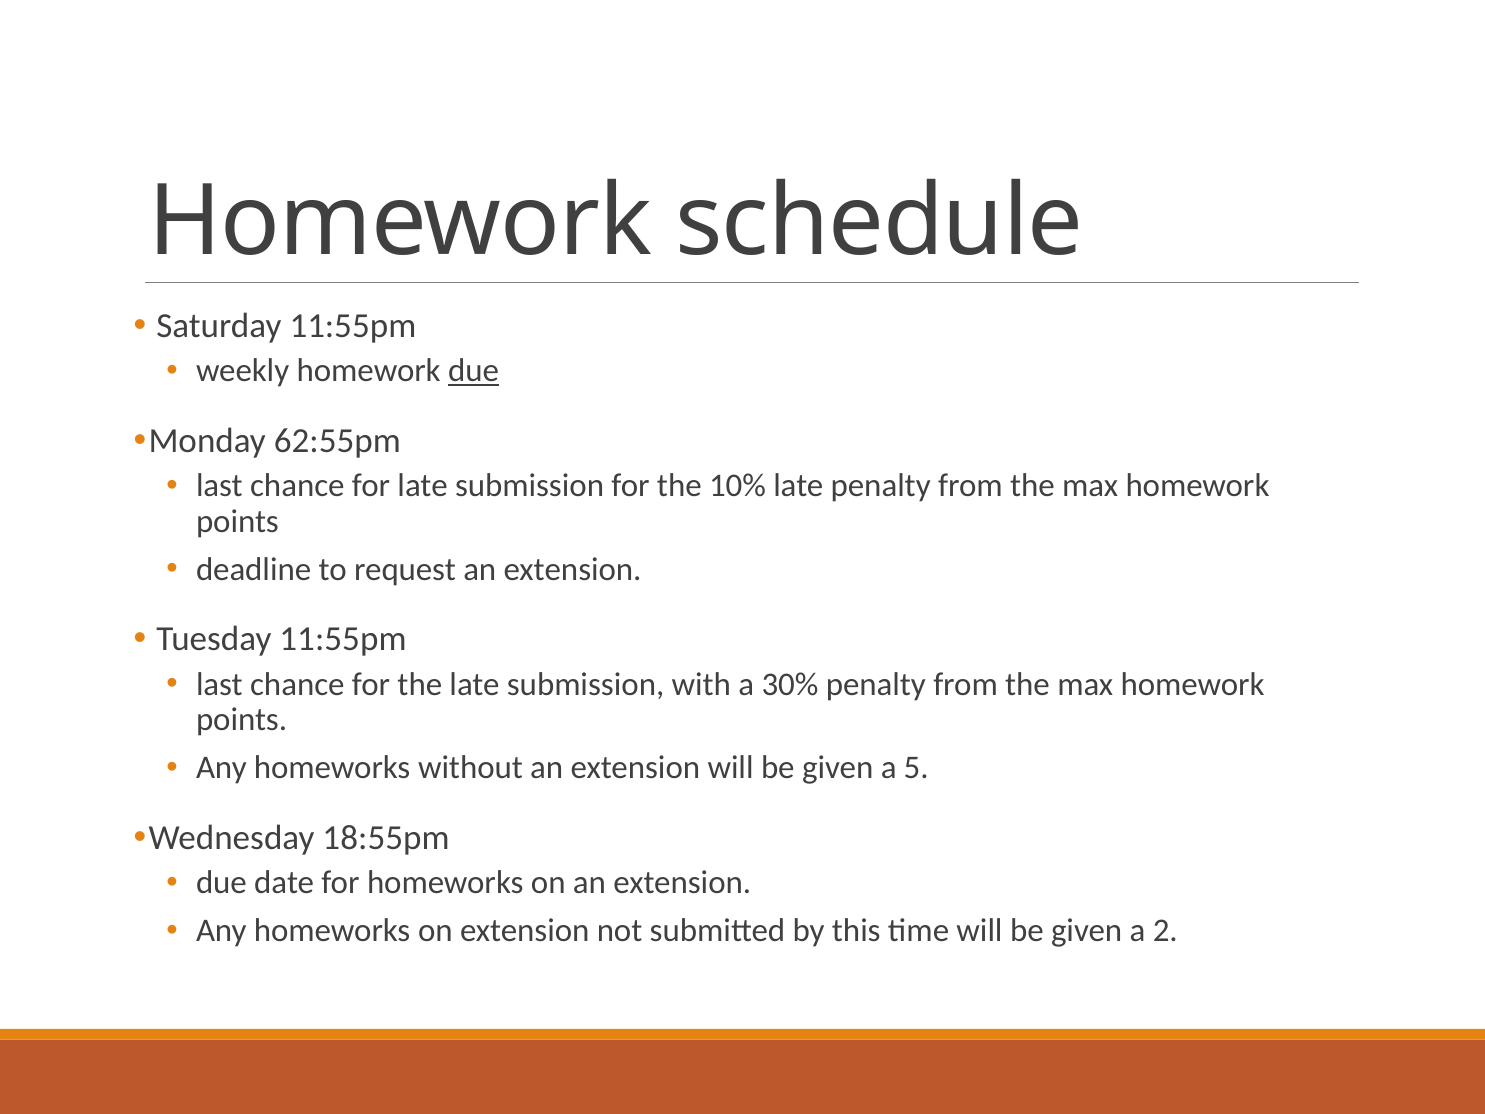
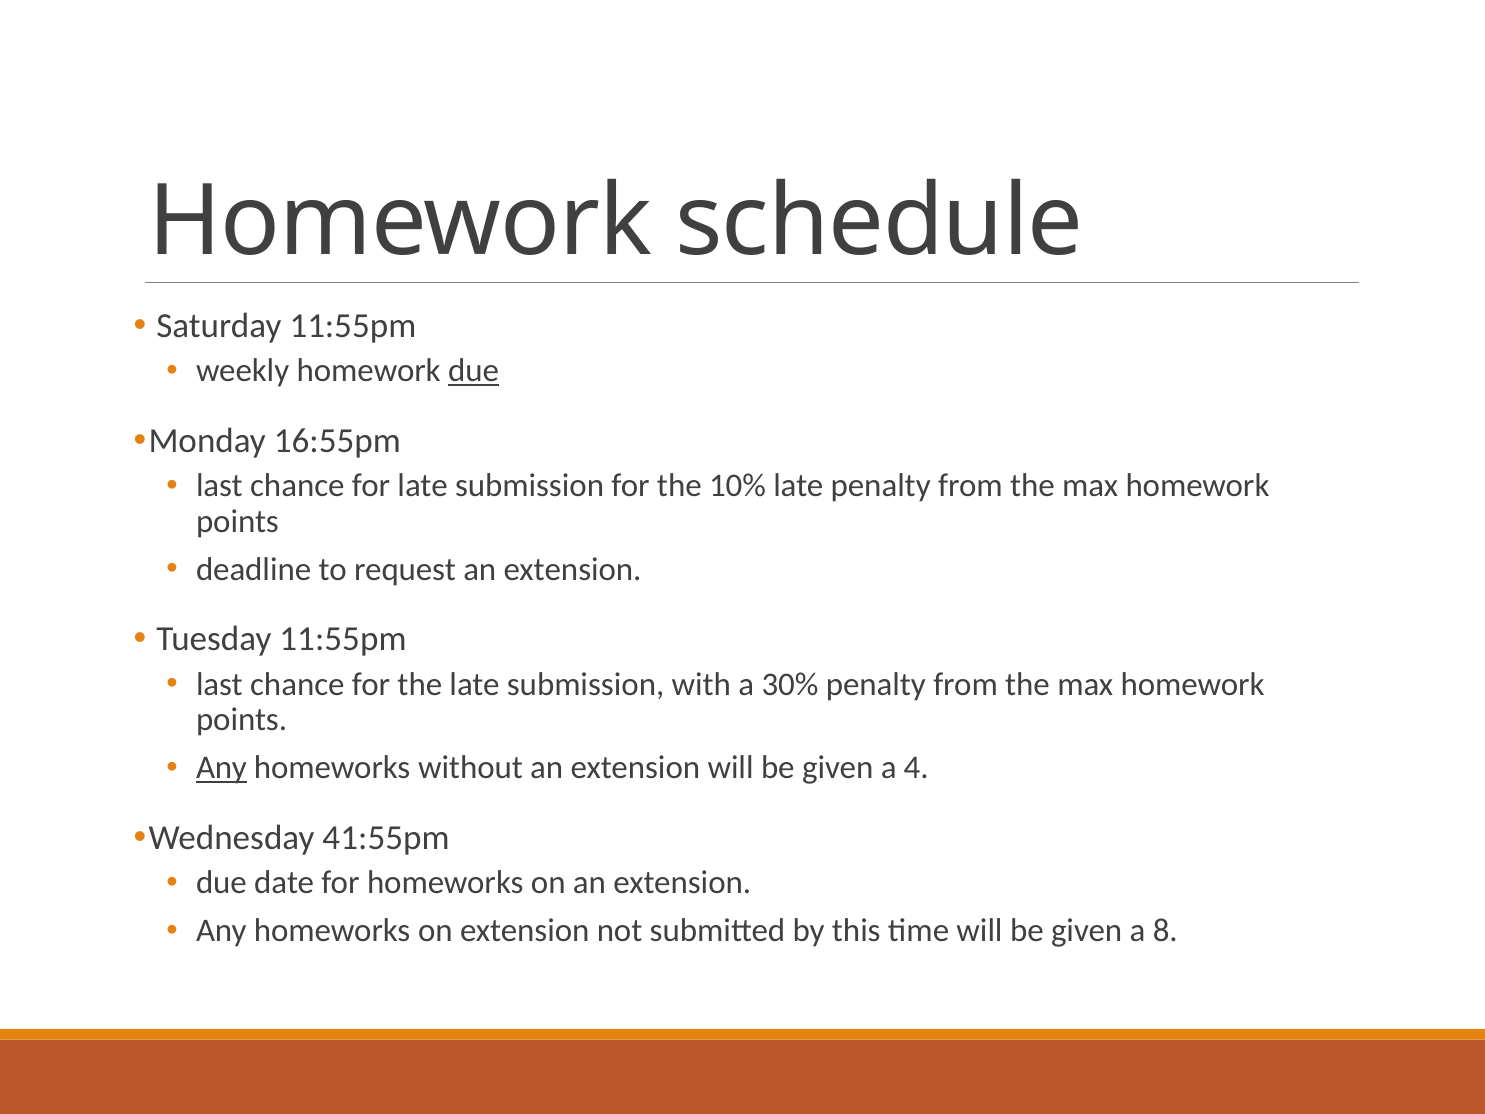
62:55pm: 62:55pm -> 16:55pm (337, 441)
Any underline: none -> present (221, 768)
5: 5 -> 4 (916, 768)
18:55pm: 18:55pm -> 41:55pm (386, 837)
2: 2 -> 8 (1165, 930)
